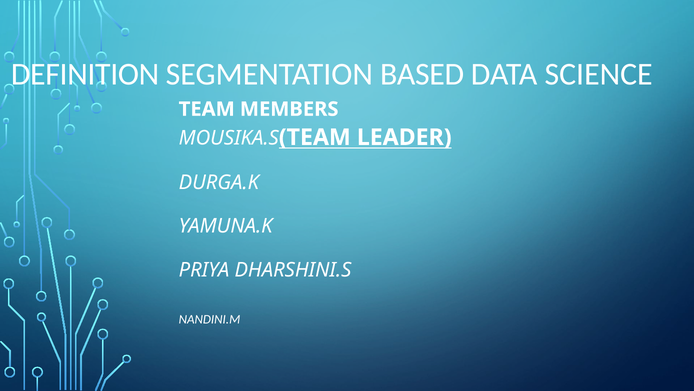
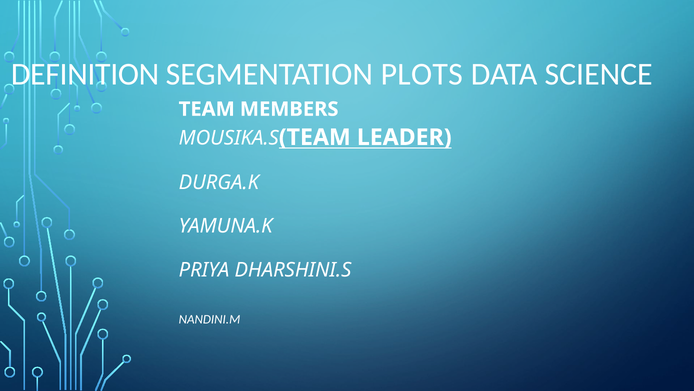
BASED: BASED -> PLOTS (422, 74)
